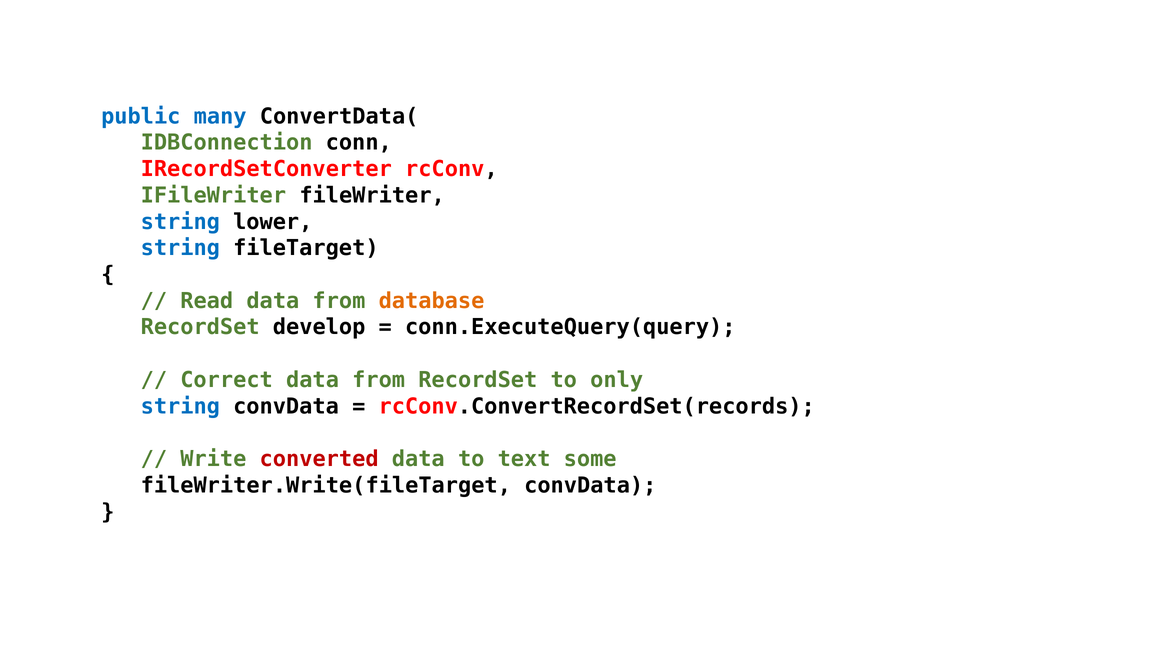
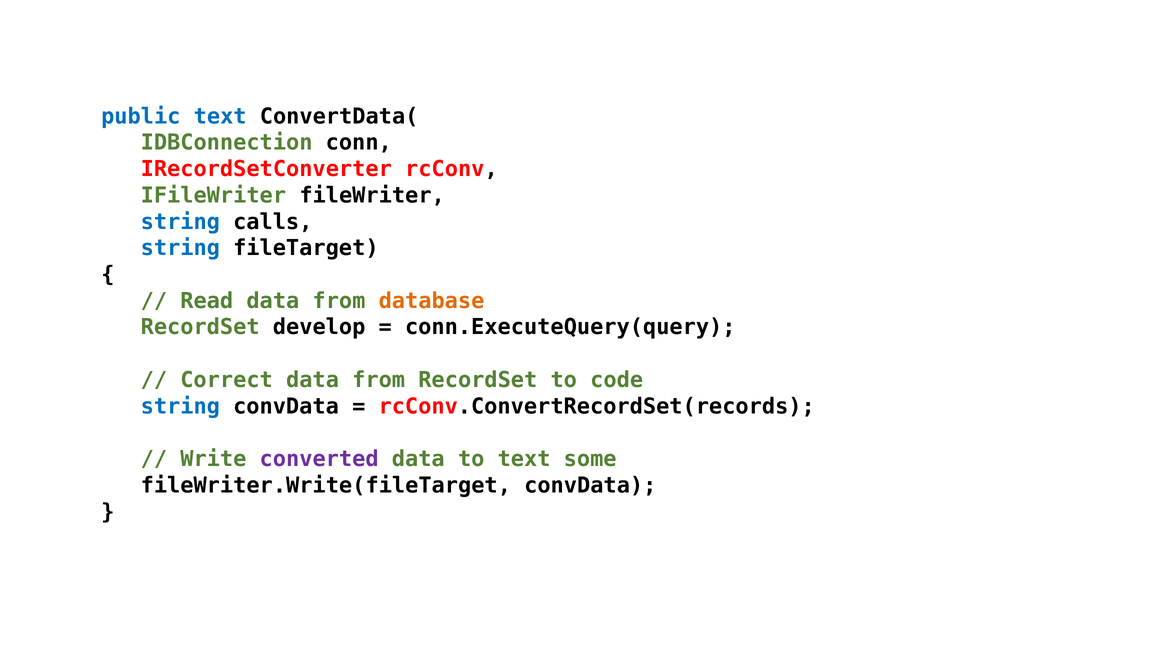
public many: many -> text (220, 116)
lower: lower -> calls (273, 222)
only: only -> code (617, 380)
converted colour: red -> purple (319, 459)
